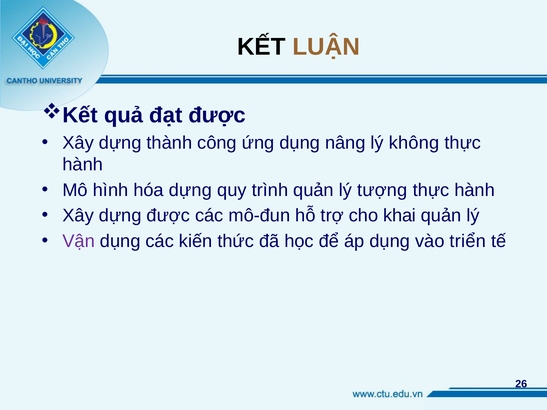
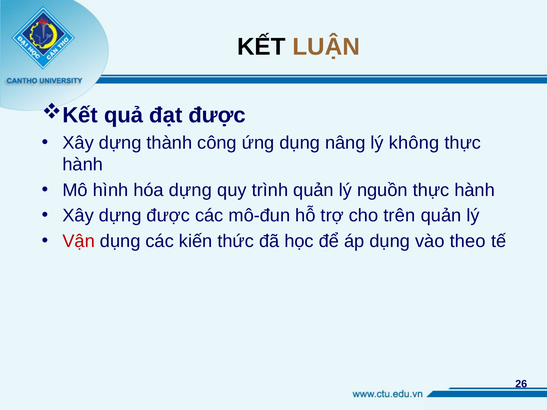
tượng: tượng -> nguồn (382, 190)
khai: khai -> trên (399, 216)
Vận colour: purple -> red (79, 241)
triển: triển -> theo (468, 241)
